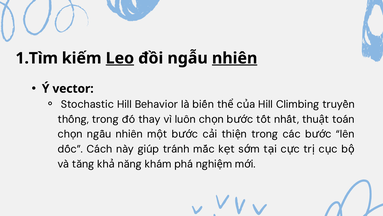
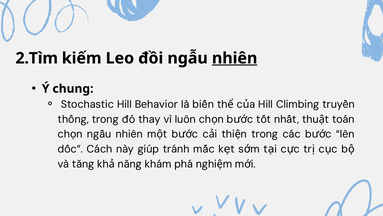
1.Tìm: 1.Tìm -> 2.Tìm (37, 58)
Leo underline: present -> none (120, 58)
vector: vector -> chung (73, 88)
